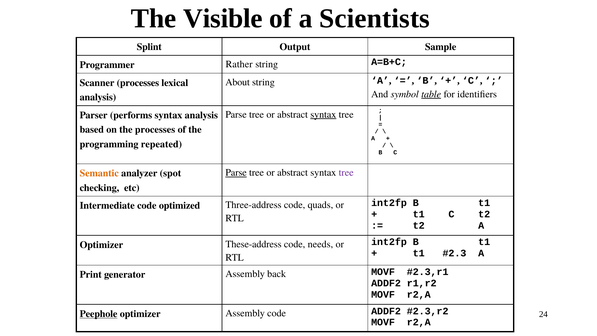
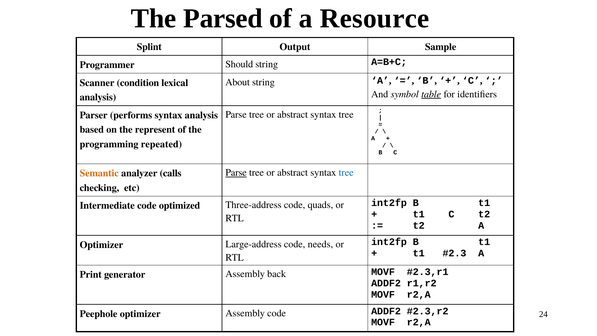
Visible: Visible -> Parsed (223, 19)
Scientists: Scientists -> Resource (375, 19)
Rather: Rather -> Should (239, 64)
Scanner processes: processes -> condition (138, 83)
syntax underline: present -> none (323, 114)
the processes: processes -> represent (155, 130)
tree colour: purple -> blue (346, 173)
spot: spot -> calls (171, 173)
These-address: These-address -> Large-address (253, 244)
Peephole underline: present -> none (99, 314)
